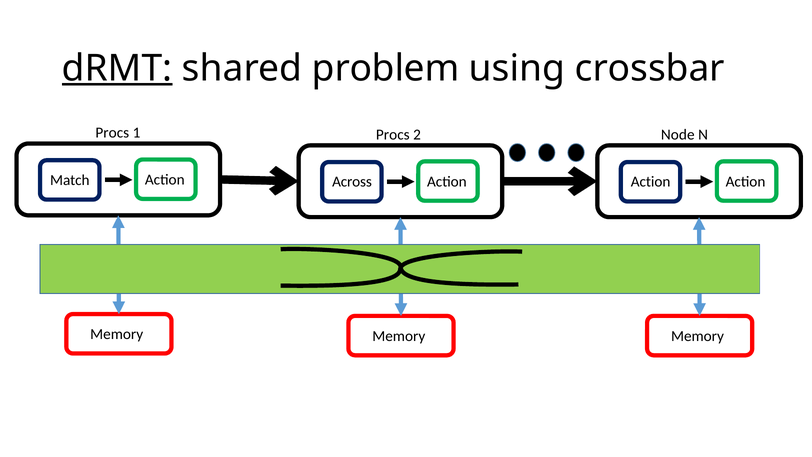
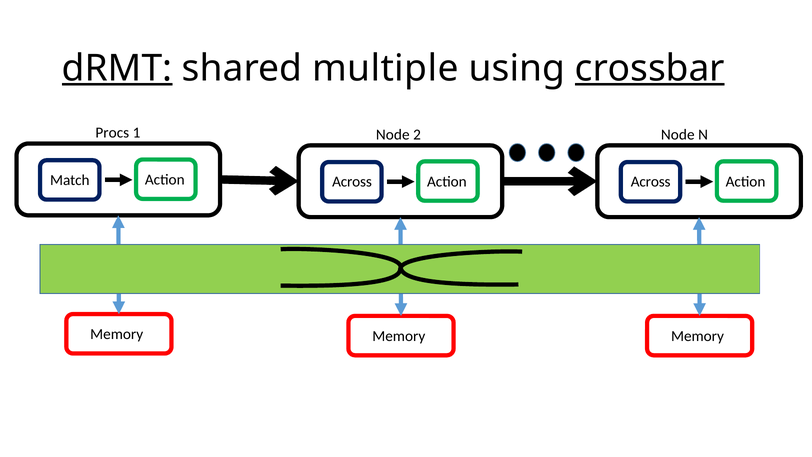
problem: problem -> multiple (385, 68)
crossbar underline: none -> present (650, 68)
1 Procs: Procs -> Node (393, 135)
Action: Action -> Across (651, 182)
